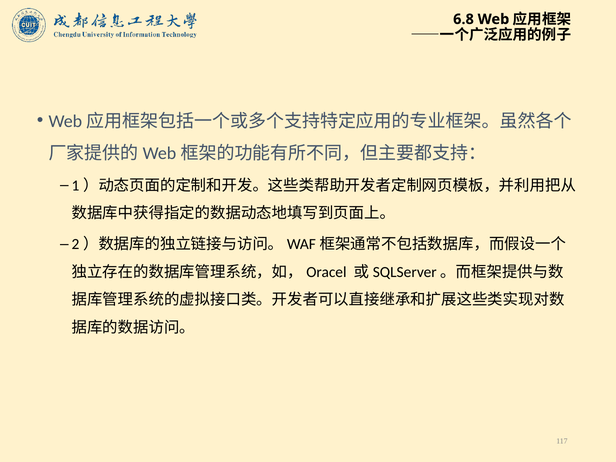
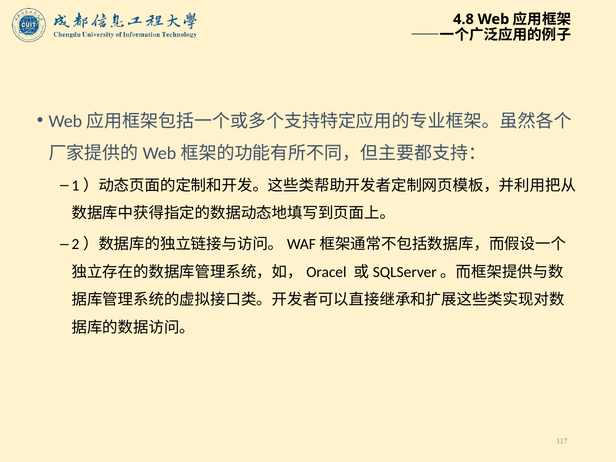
6.8: 6.8 -> 4.8 (463, 19)
